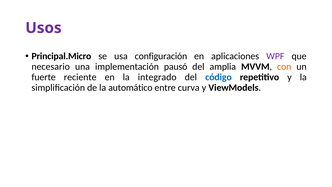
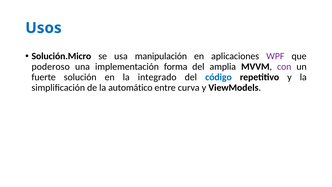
Usos colour: purple -> blue (43, 28)
Principal.Micro: Principal.Micro -> Solución.Micro (61, 56)
configuración: configuración -> manipulación (161, 56)
necesario: necesario -> poderoso (51, 67)
pausó: pausó -> forma (176, 67)
con colour: orange -> purple (284, 67)
reciente: reciente -> solución (80, 77)
